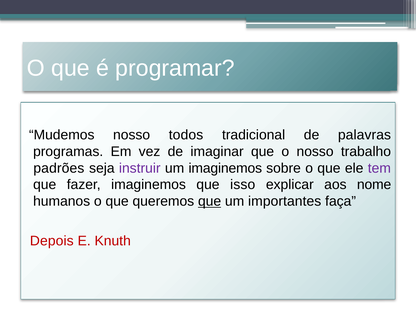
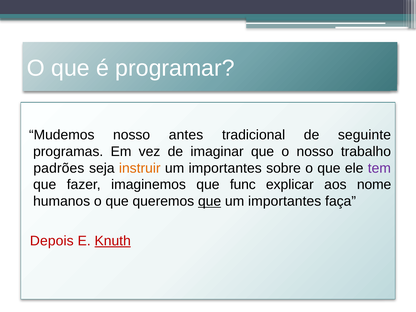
todos: todos -> antes (186, 135)
palavras: palavras -> seguinte (364, 135)
instruir colour: purple -> orange (140, 168)
imaginemos: imaginemos -> importantes (225, 168)
isso: isso -> func (243, 185)
Knuth underline: none -> present (113, 241)
